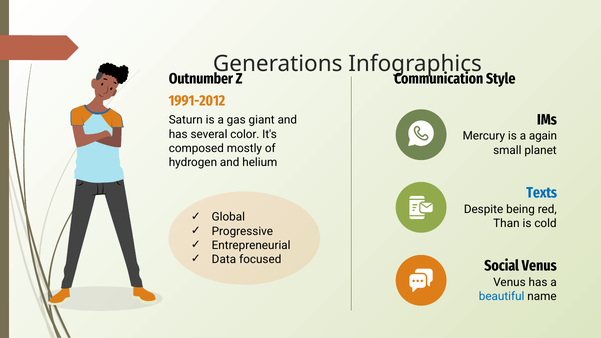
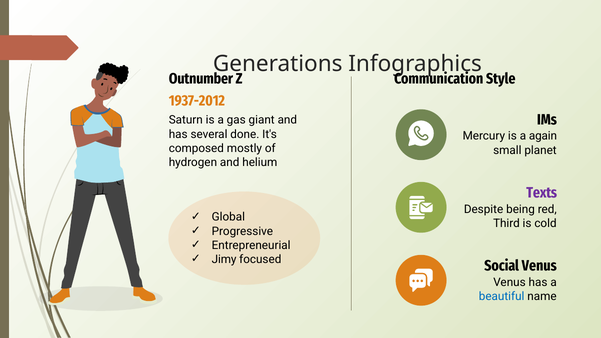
1991-2012: 1991-2012 -> 1937-2012 (197, 101)
color: color -> done (245, 134)
Texts colour: blue -> purple (542, 193)
Than: Than -> Third (506, 223)
Data: Data -> Jimy (224, 259)
